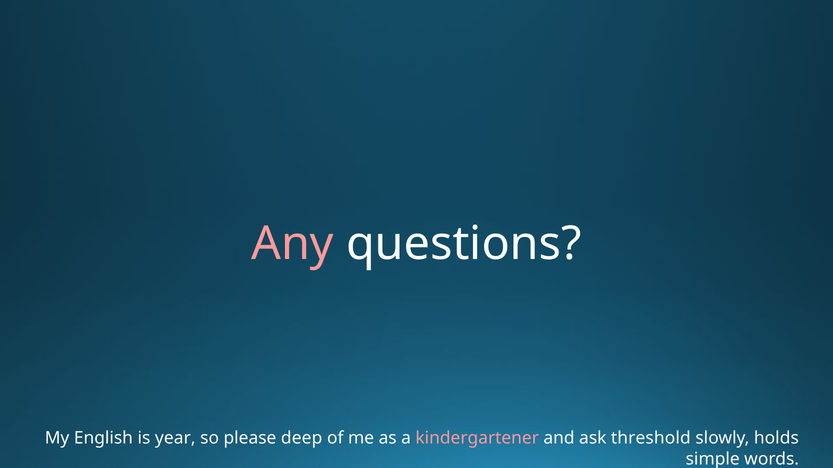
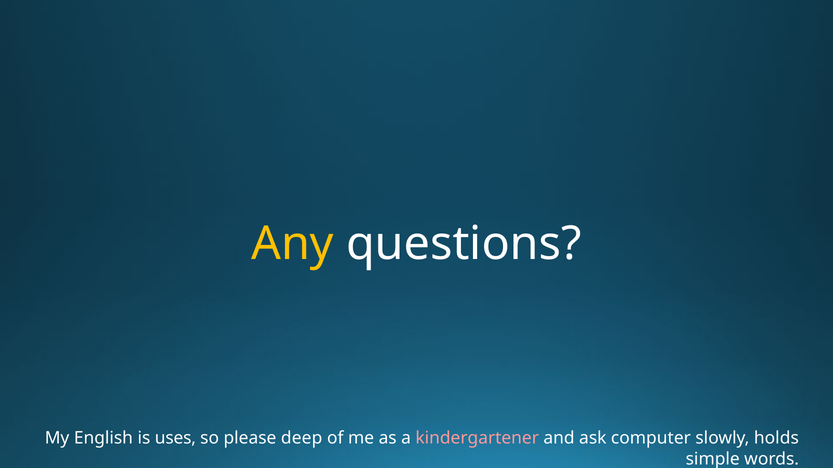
Any colour: pink -> yellow (293, 244)
year: year -> uses (175, 439)
threshold: threshold -> computer (651, 439)
